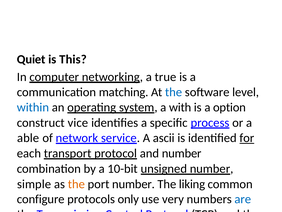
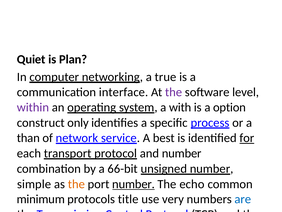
This: This -> Plan (73, 59)
matching: matching -> interface (124, 92)
the colour: blue -> purple (174, 92)
within colour: blue -> purple (33, 107)
vice: vice -> only (78, 122)
able: able -> than (28, 138)
ascii: ascii -> best (164, 138)
10-bit: 10-bit -> 66-bit (123, 168)
number underline: none -> present (134, 184)
liking: liking -> echo (192, 184)
configure: configure -> minimum (41, 199)
only: only -> title (128, 199)
